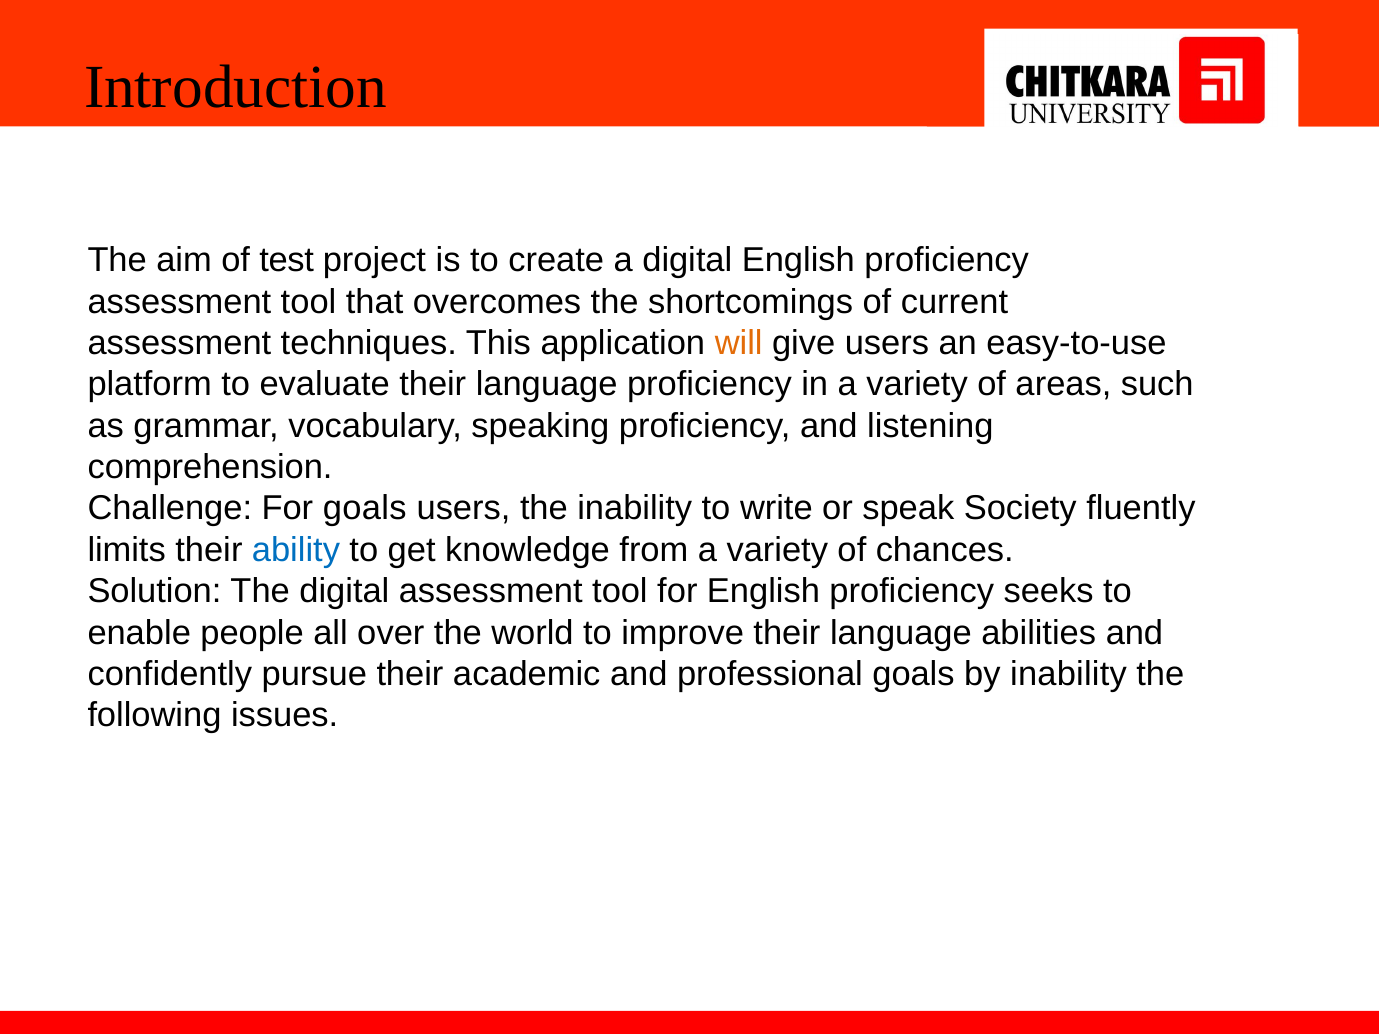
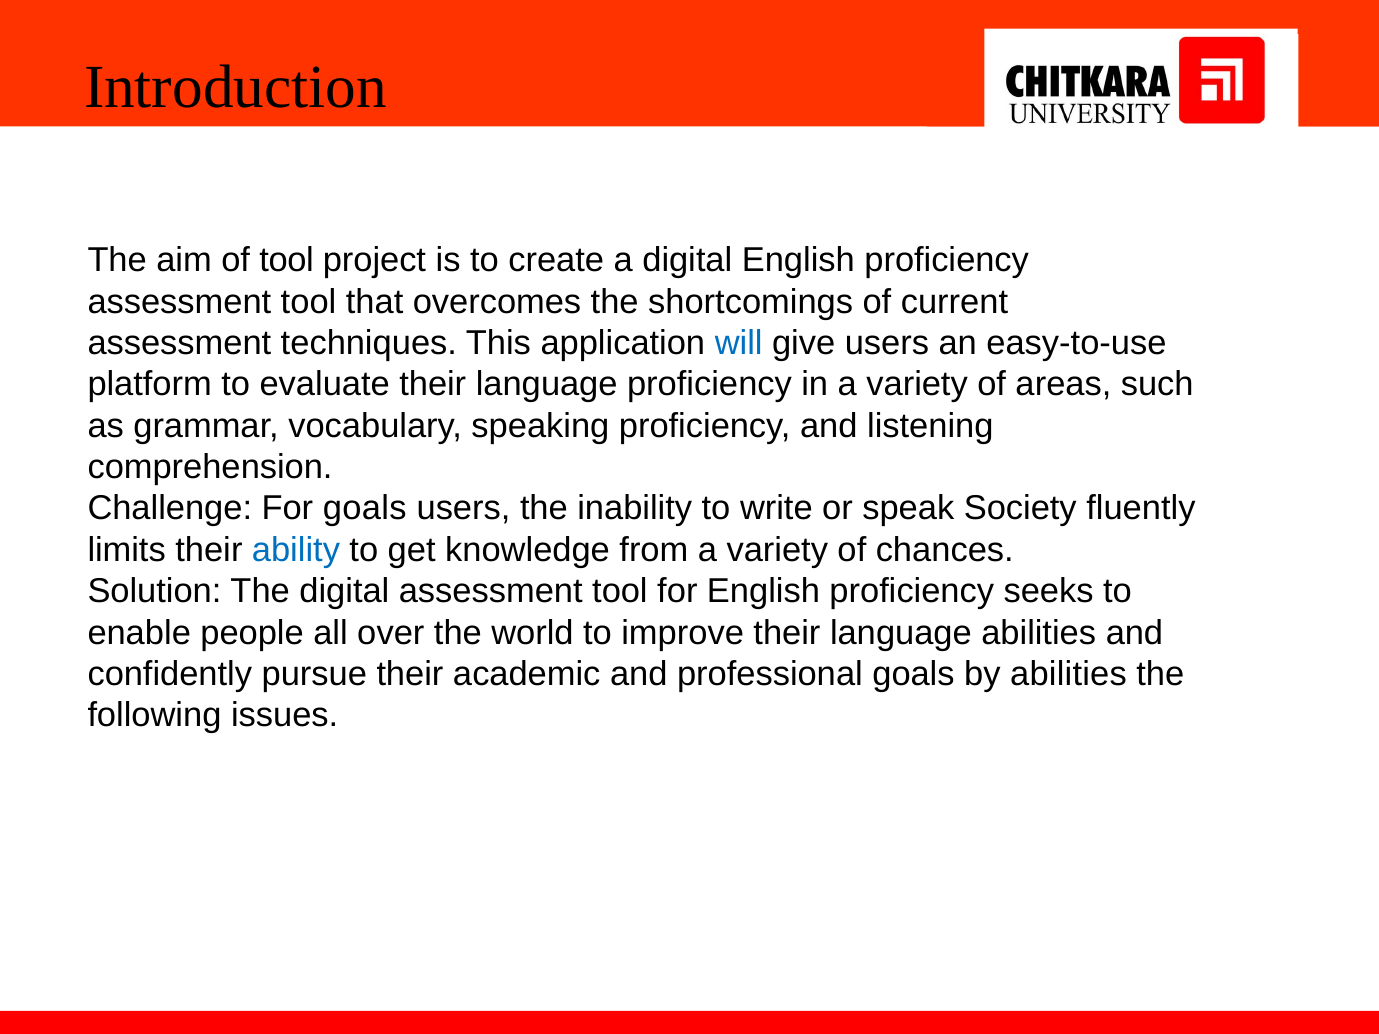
of test: test -> tool (287, 261)
will colour: orange -> blue (739, 343)
by inability: inability -> abilities (1069, 674)
